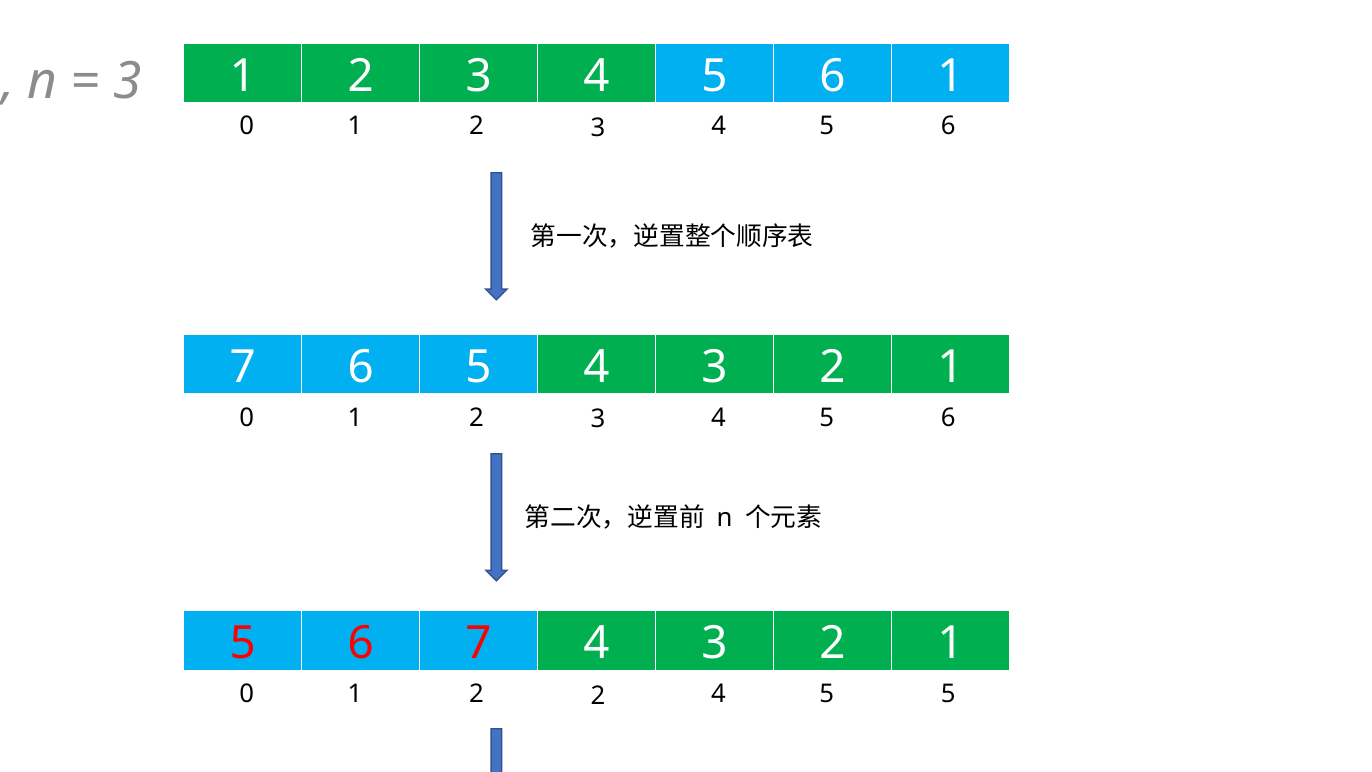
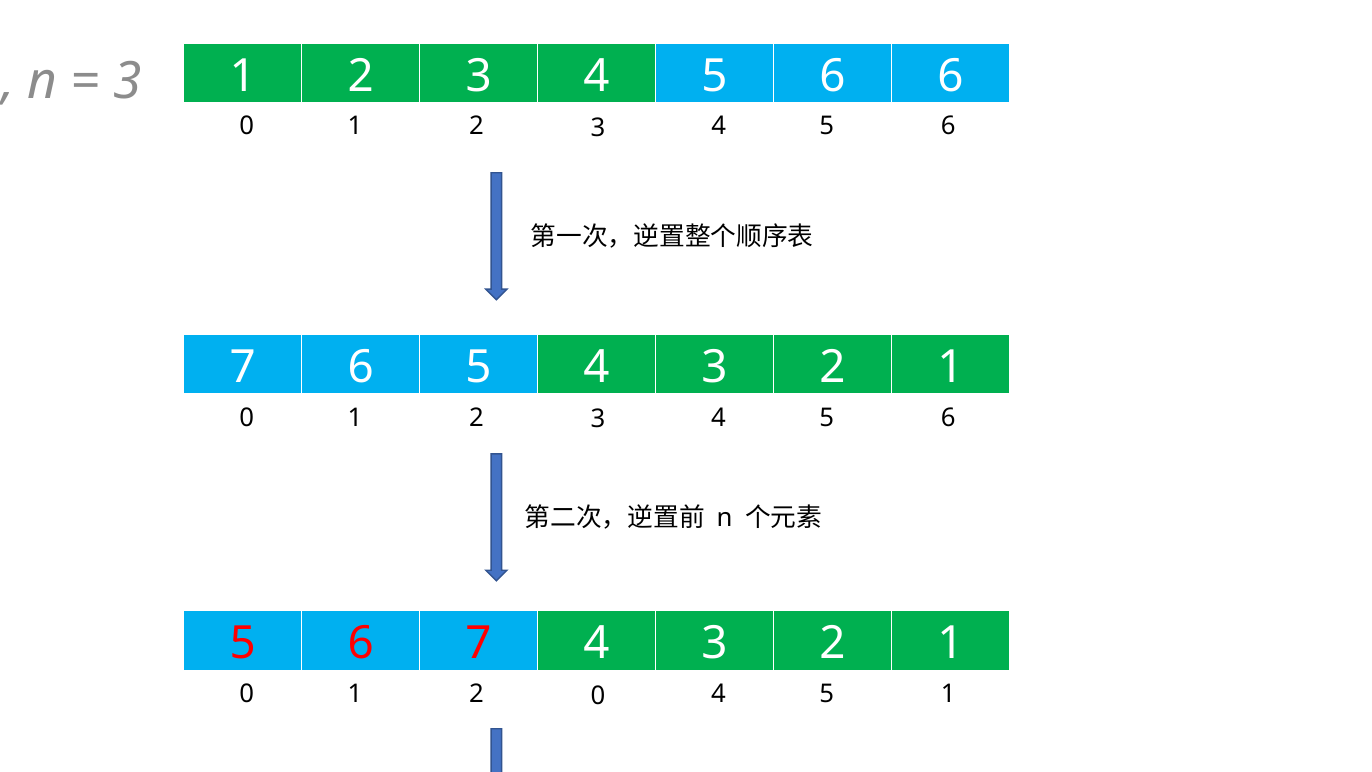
6 1: 1 -> 6 (950, 76)
2 2: 2 -> 0 (598, 696)
5 5: 5 -> 1 (948, 694)
